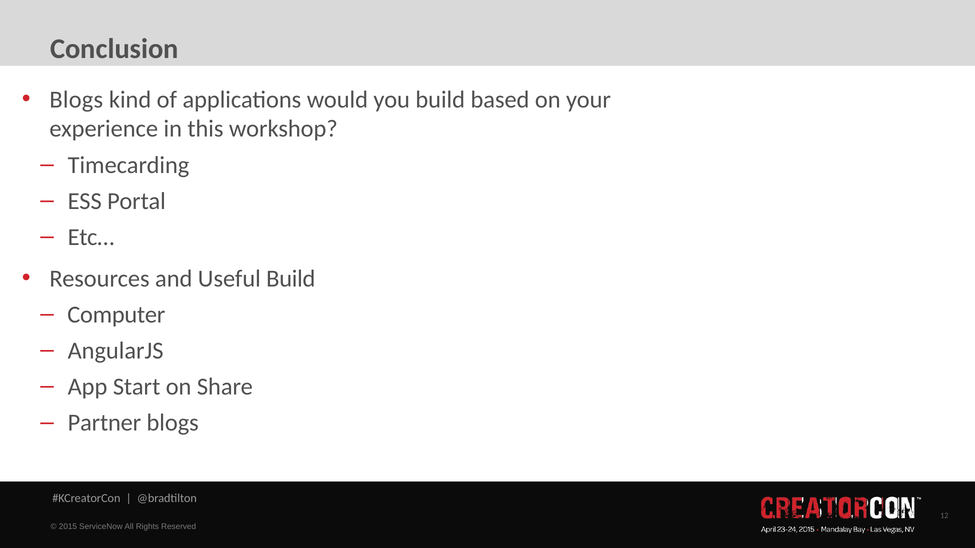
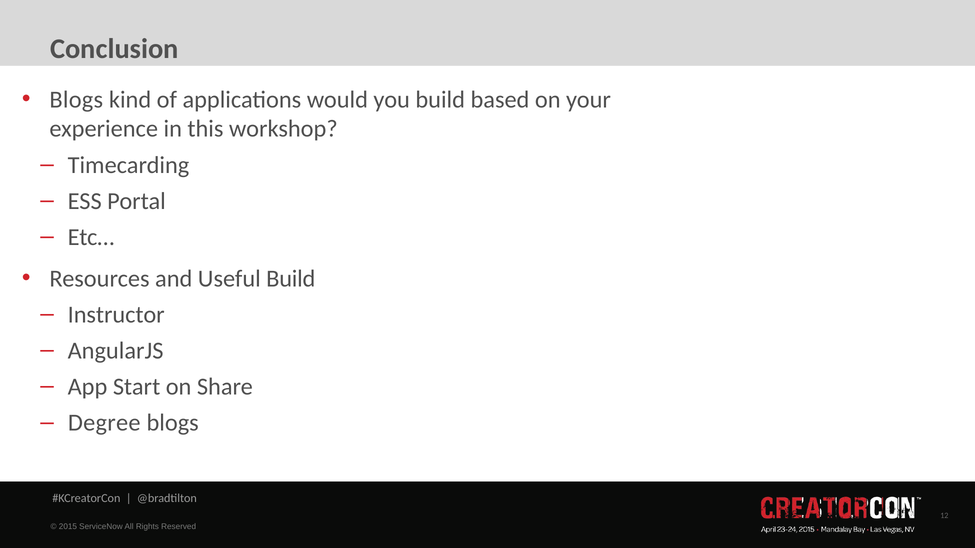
Computer: Computer -> Instructor (116, 315)
Partner: Partner -> Degree (104, 423)
